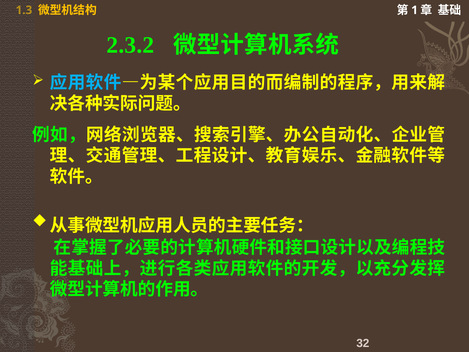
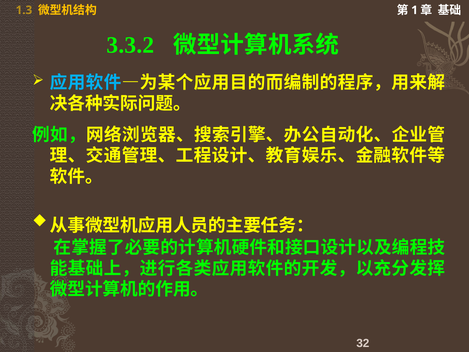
2.3.2: 2.3.2 -> 3.3.2 (130, 45)
